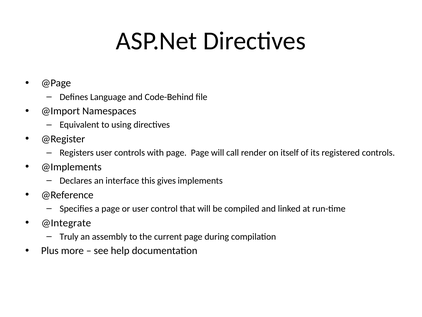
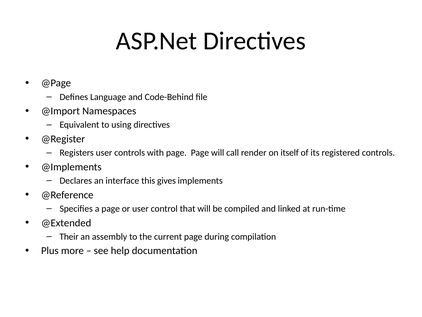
@Integrate: @Integrate -> @Extended (66, 223)
Truly: Truly -> Their (69, 236)
